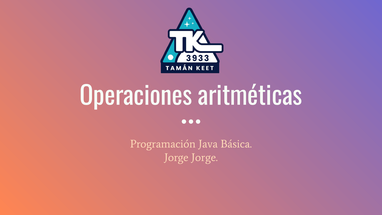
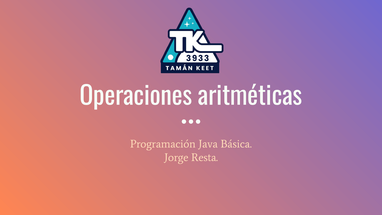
Jorge Jorge: Jorge -> Resta (205, 157)
